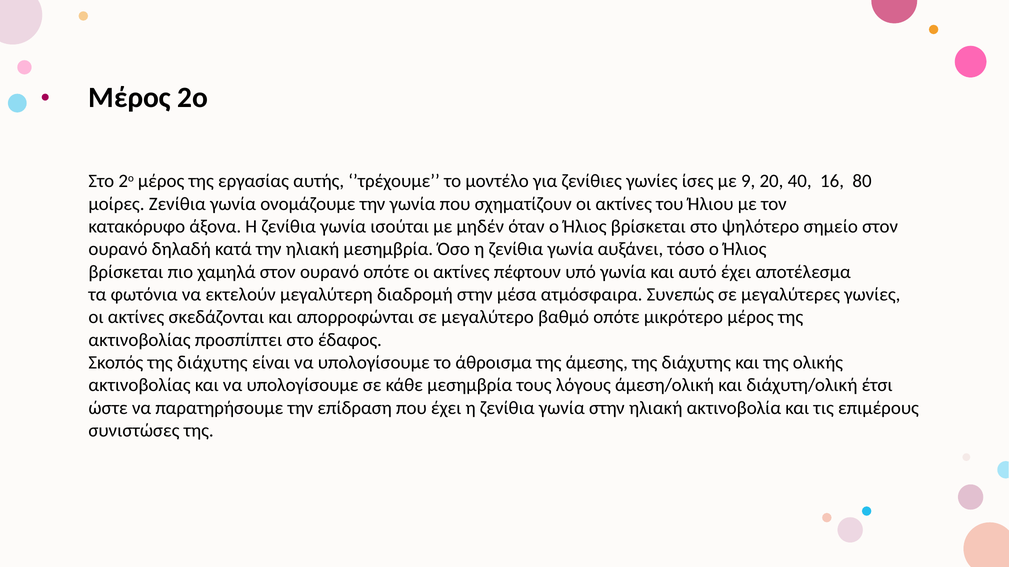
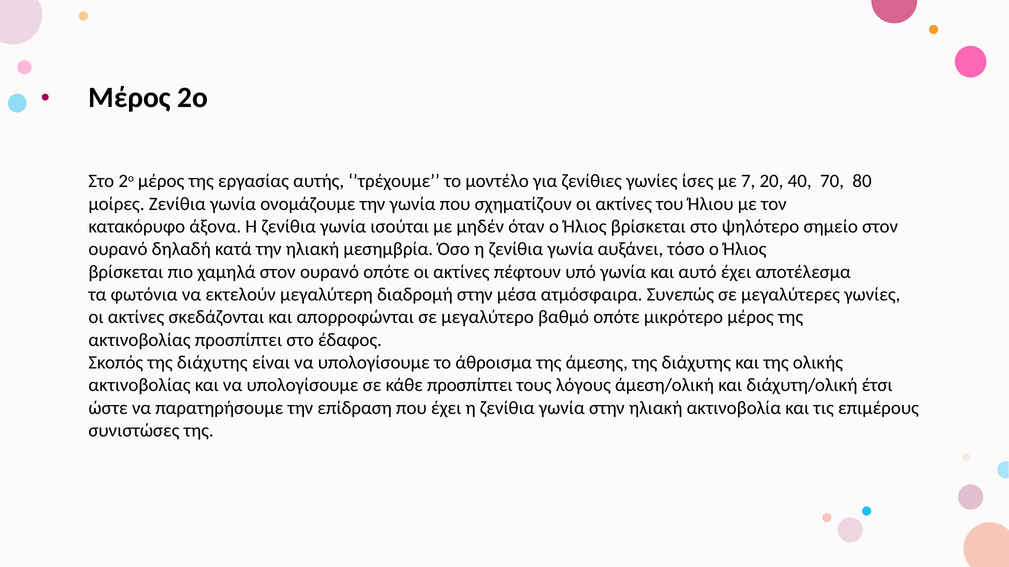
9: 9 -> 7 (748, 181)
16: 16 -> 70 (832, 181)
κάθε μεσημβρία: μεσημβρία -> προσπίπτει (470, 386)
